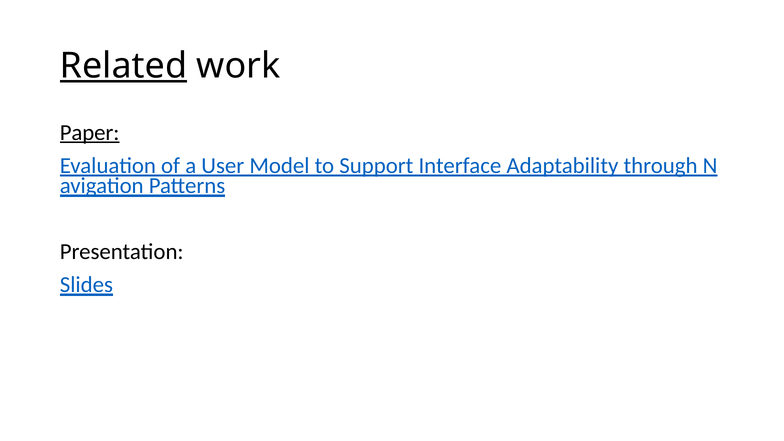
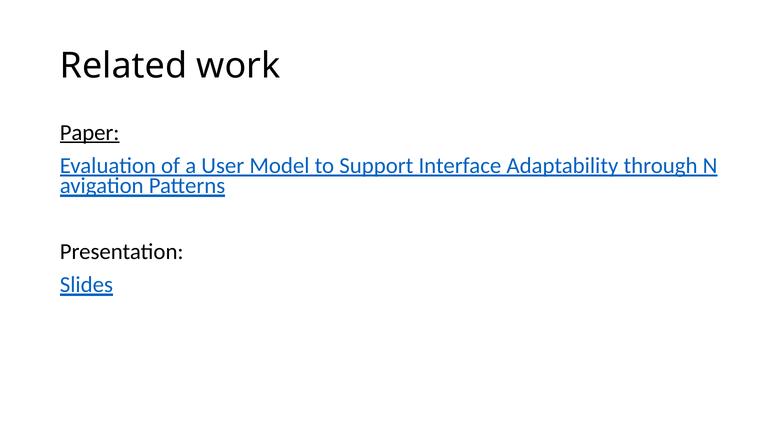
Related underline: present -> none (123, 66)
